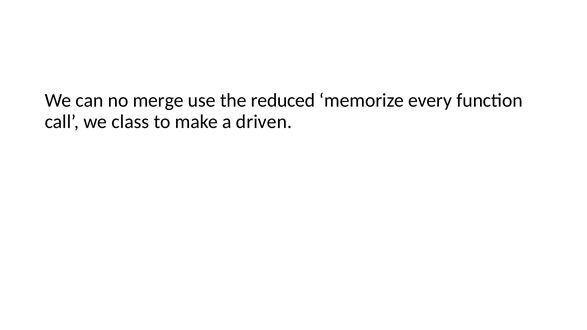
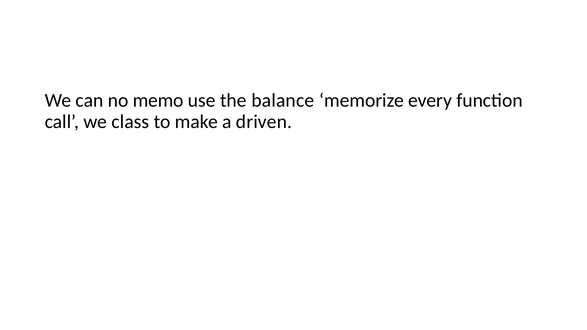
merge: merge -> memo (158, 101)
reduced: reduced -> balance (283, 101)
